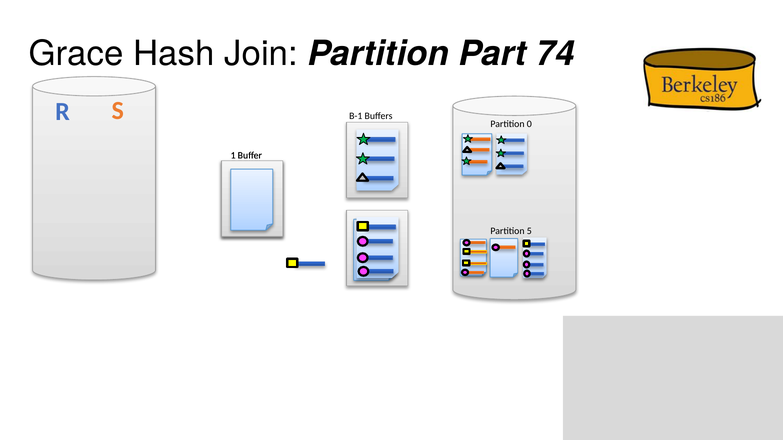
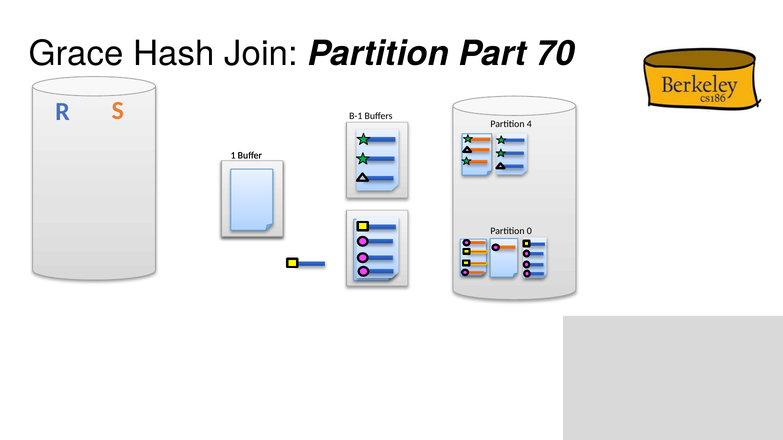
74: 74 -> 70 (555, 54)
0: 0 -> 4 (529, 124)
5: 5 -> 0 (529, 231)
